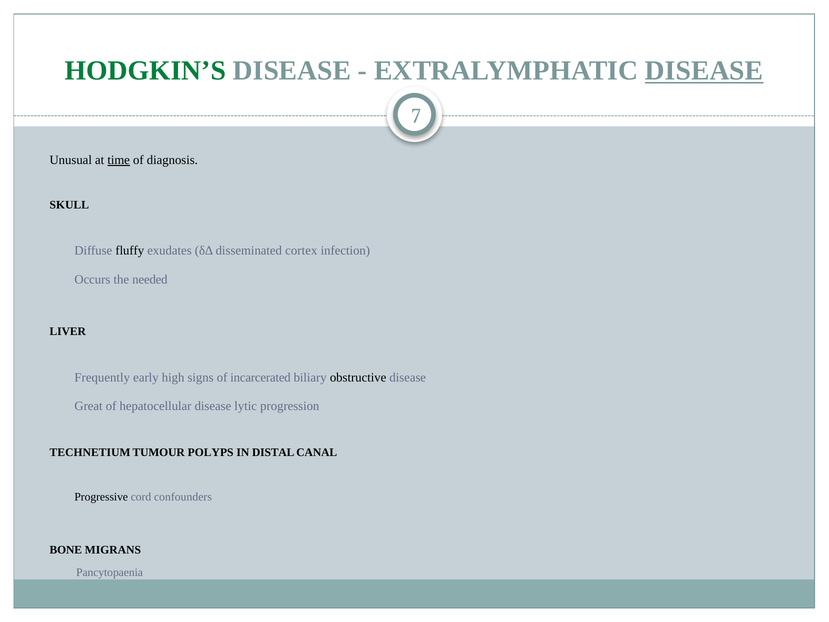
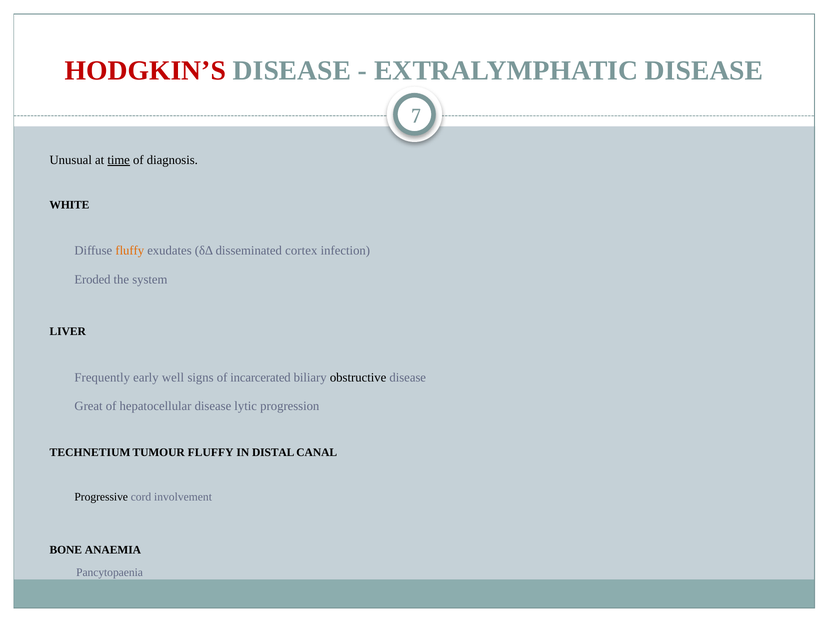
HODGKIN’S colour: green -> red (145, 71)
DISEASE underline: present -> none (704, 71)
SKULL: SKULL -> WHITE (69, 205)
fluffy colour: black -> orange (130, 250)
Occurs: Occurs -> Eroded (92, 279)
needed: needed -> system (150, 279)
high: high -> well (173, 377)
TUMOUR POLYPS: POLYPS -> FLUFFY (211, 452)
confounders: confounders -> involvement (183, 497)
MIGRANS: MIGRANS -> ANAEMIA (113, 550)
